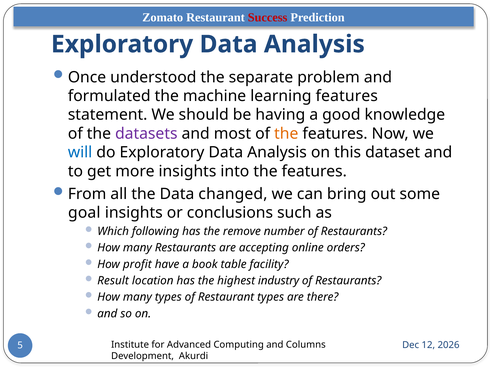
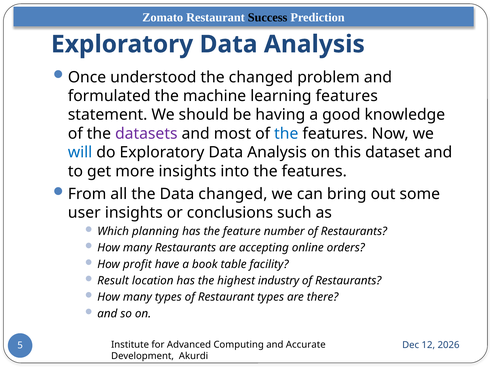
Success colour: red -> black (268, 17)
the separate: separate -> changed (261, 77)
the colour: orange -> blue (286, 134)
goal: goal -> user (84, 213)
following: following -> planning (156, 231)
remove: remove -> feature (242, 231)
Columns: Columns -> Accurate (306, 345)
